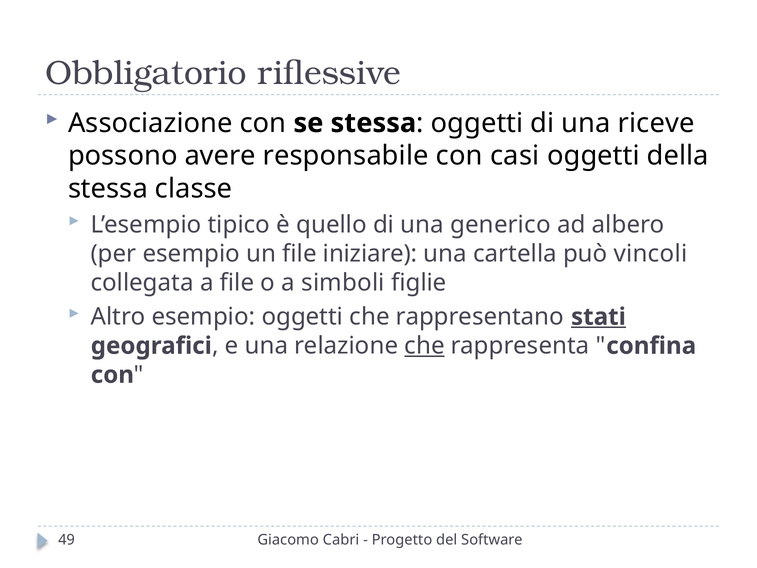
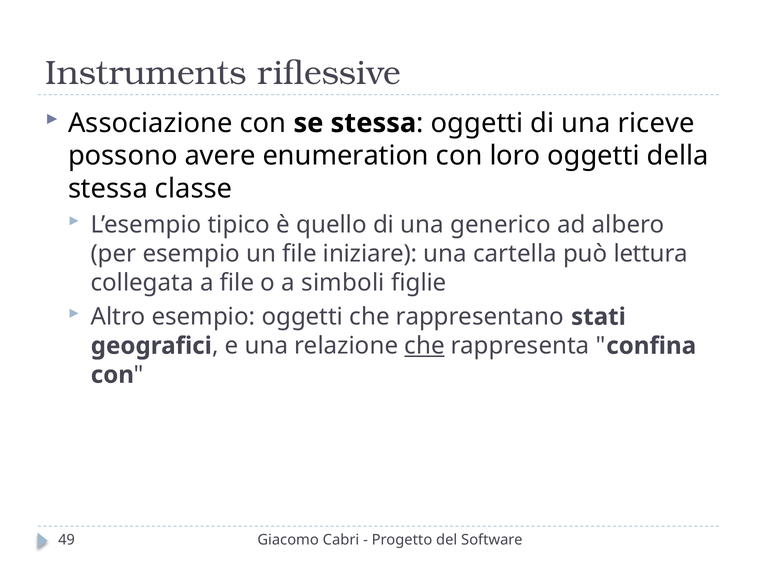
Obbligatorio: Obbligatorio -> Instruments (146, 73)
responsabile: responsabile -> enumeration (346, 156)
casi: casi -> loro (515, 156)
vincoli: vincoli -> lettura (651, 253)
stati underline: present -> none (598, 317)
